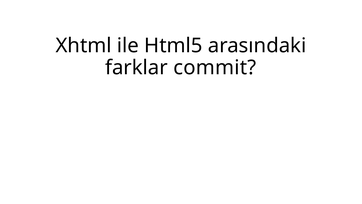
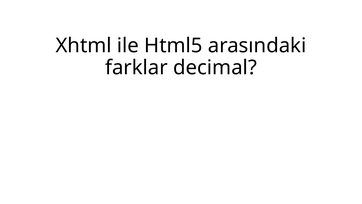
commit: commit -> decimal (215, 68)
